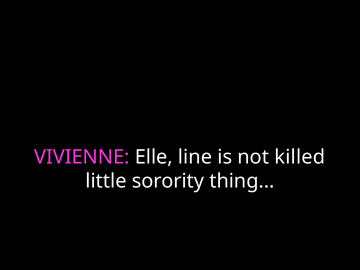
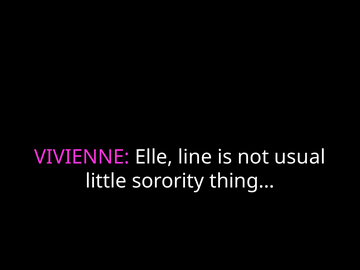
killed: killed -> usual (300, 157)
